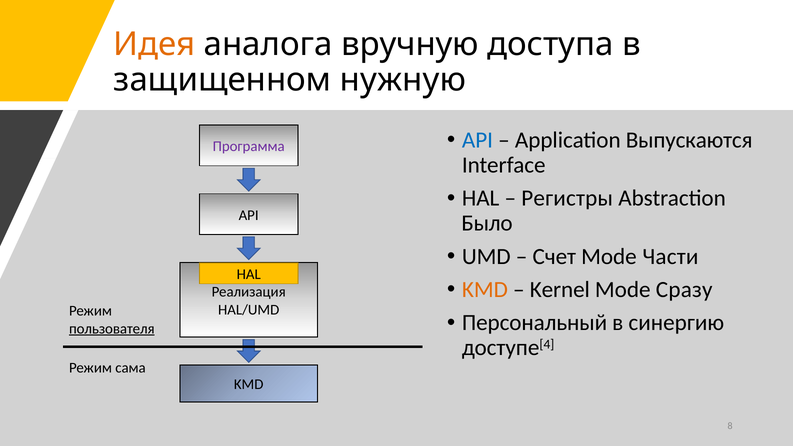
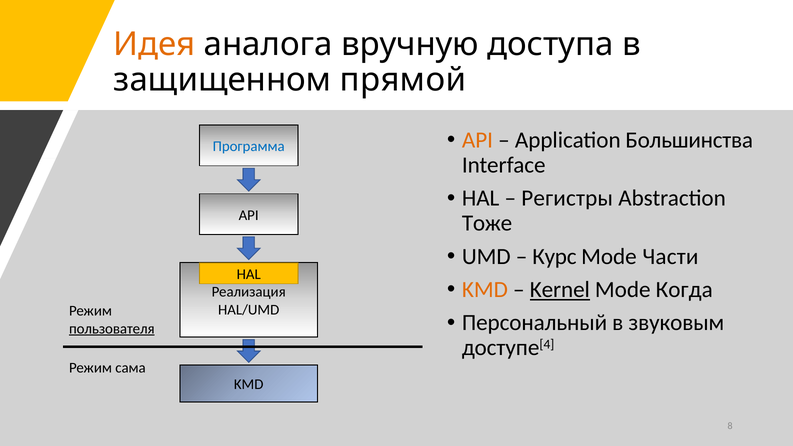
нужную: нужную -> прямой (403, 80)
API colour: blue -> orange (477, 140)
Выпускаются: Выпускаются -> Большинства (689, 140)
Программа colour: purple -> blue (249, 146)
Было: Было -> Тоже (487, 223)
Счет: Счет -> Курс (554, 256)
Kernel underline: none -> present (560, 290)
Сразу: Сразу -> Когда (684, 290)
синергию: синергию -> звуковым (676, 323)
